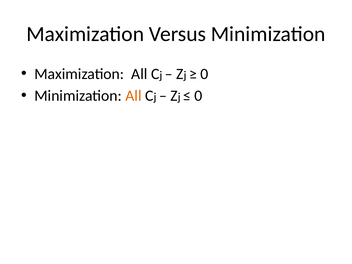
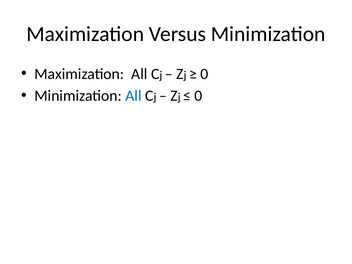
All colour: orange -> blue (133, 96)
